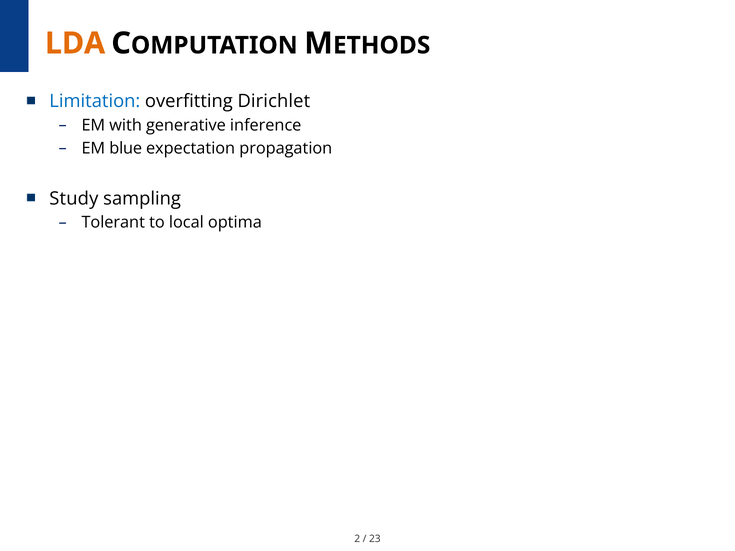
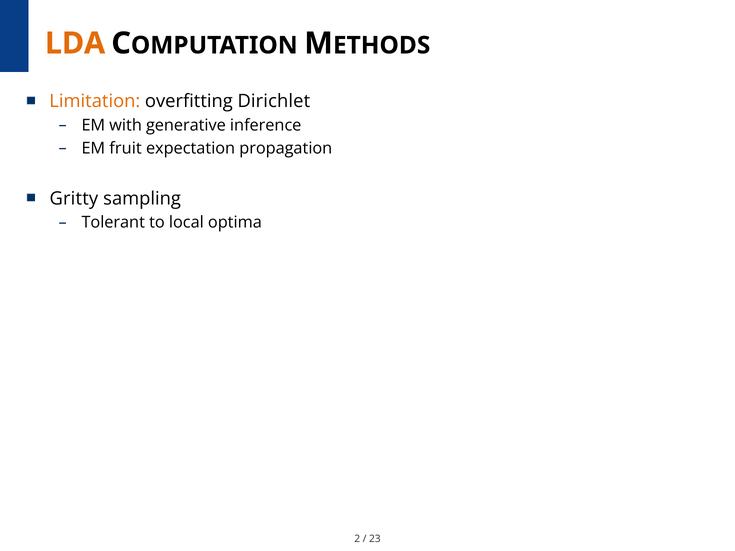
Limitation colour: blue -> orange (95, 101)
blue: blue -> fruit (126, 148)
Study: Study -> Gritty (74, 199)
